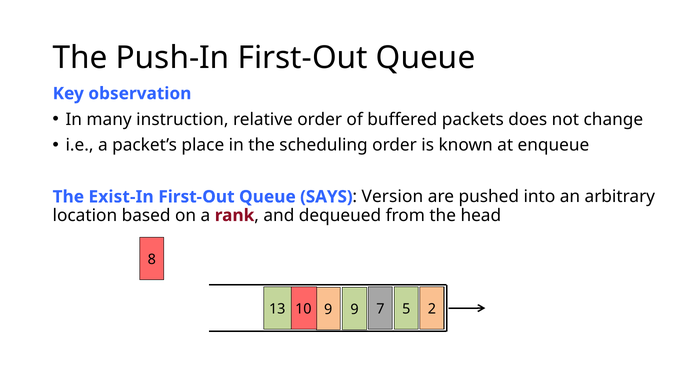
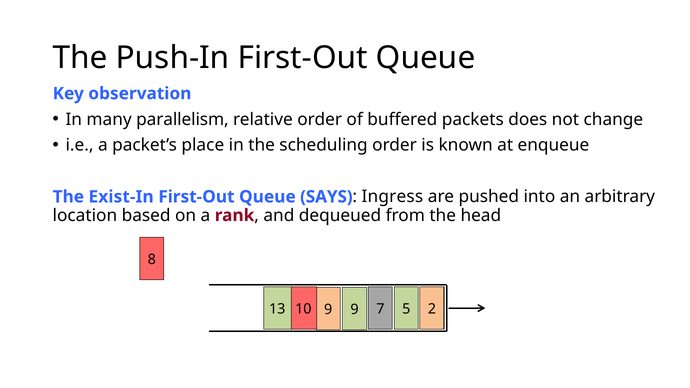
instruction: instruction -> parallelism (182, 119)
Version: Version -> Ingress (392, 197)
